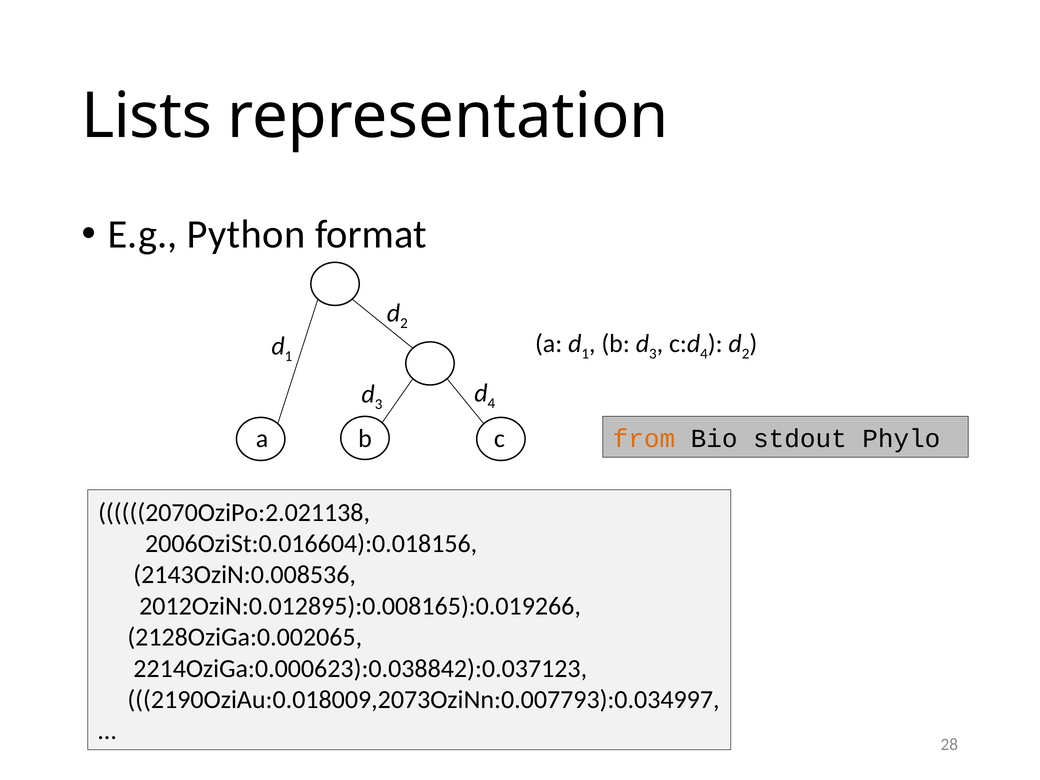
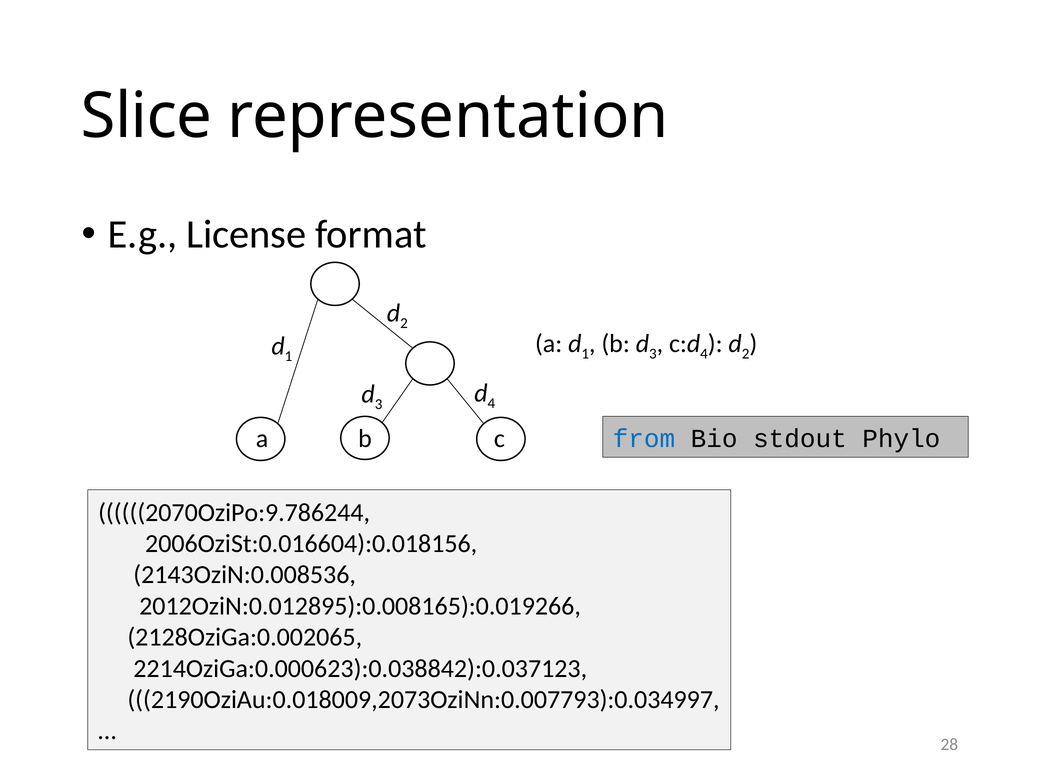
Lists: Lists -> Slice (147, 116)
Python: Python -> License (246, 234)
from colour: orange -> blue (644, 439)
2070OziPo:2.021138: 2070OziPo:2.021138 -> 2070OziPo:9.786244 (234, 512)
